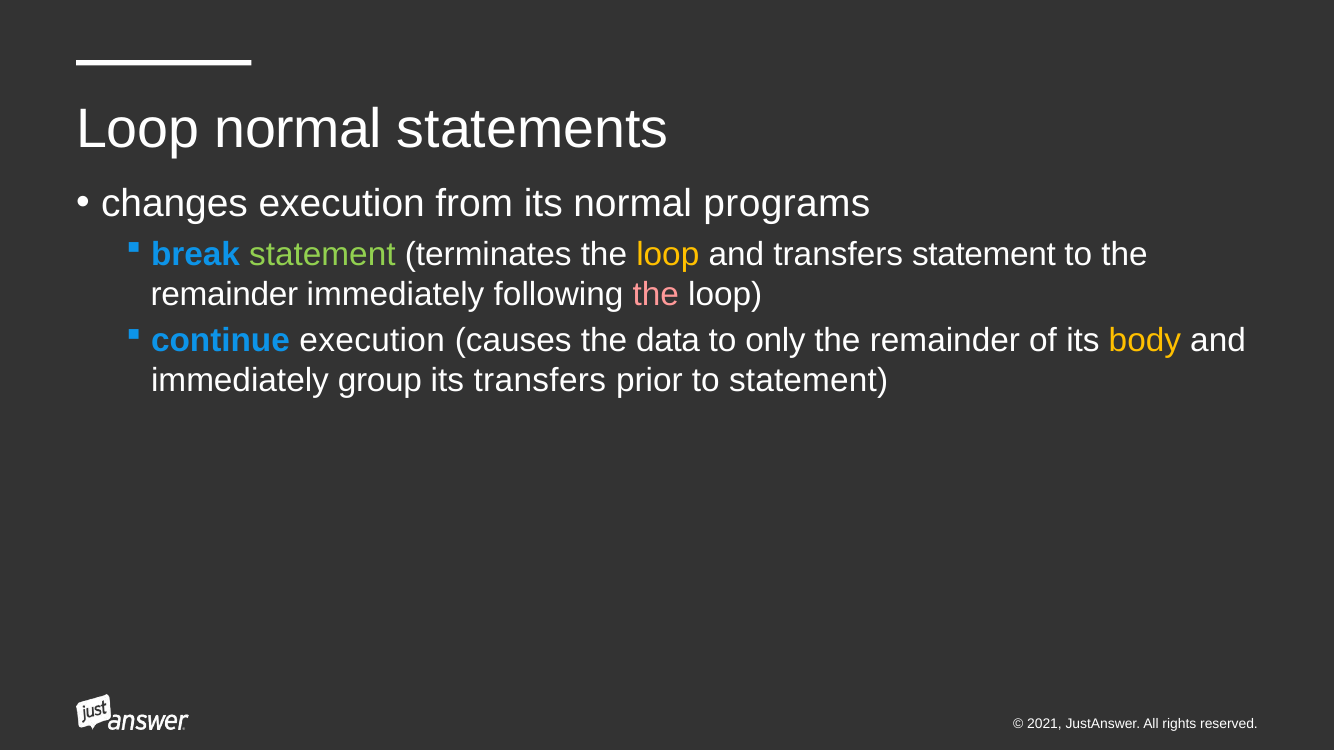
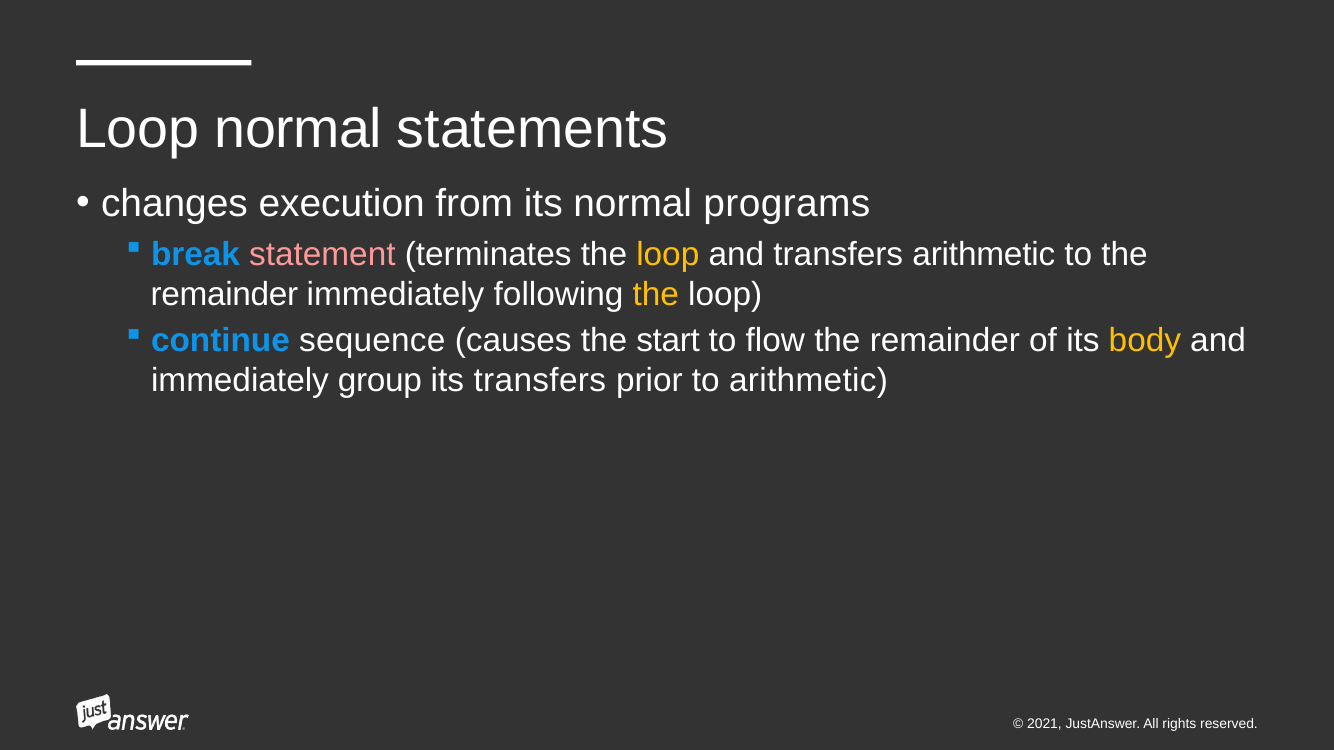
statement colour: light green -> pink (322, 254)
transfers statement: statement -> arithmetic (984, 254)
the colour: pink -> yellow (656, 294)
continue execution: execution -> sequence (372, 341)
data: data -> start (668, 341)
only: only -> flow (775, 341)
to statement: statement -> arithmetic (809, 381)
